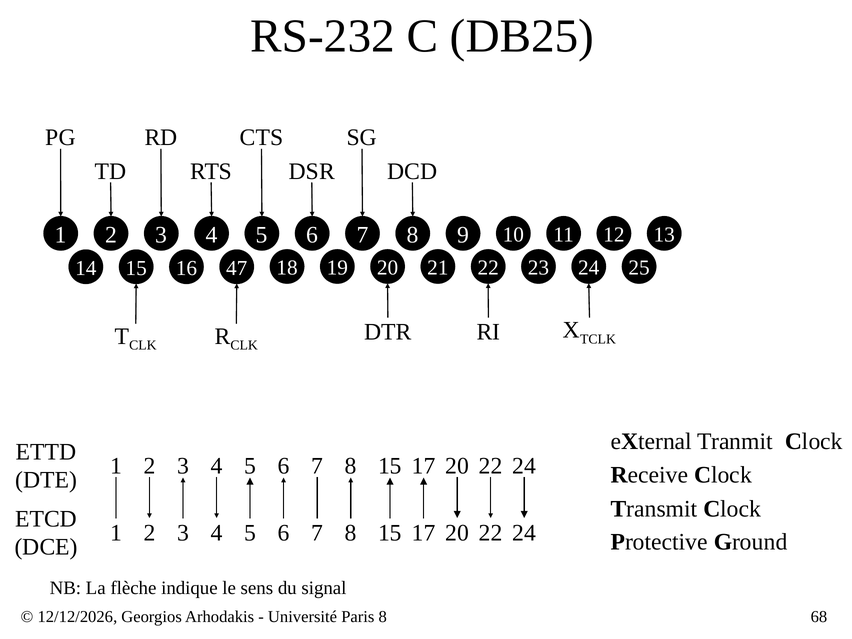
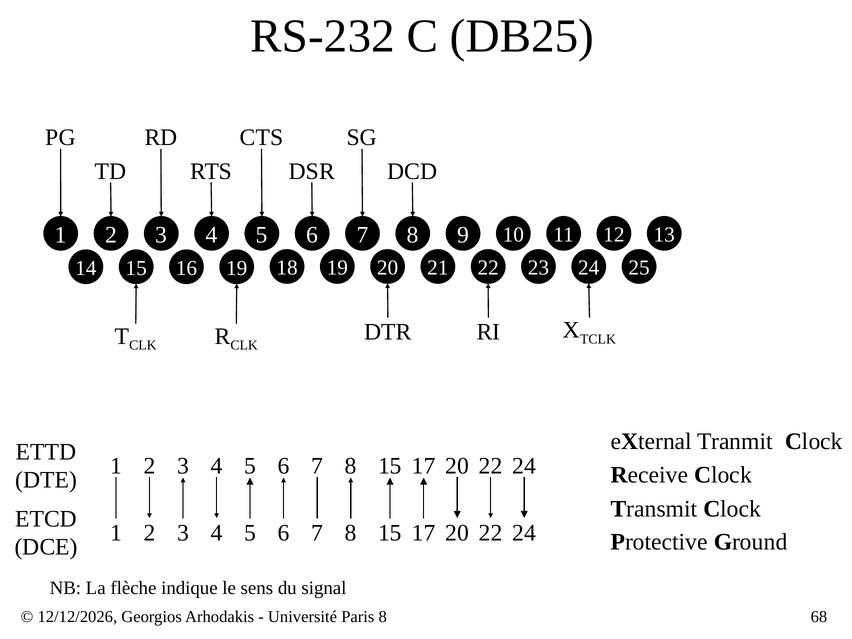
16 47: 47 -> 19 (237, 268)
